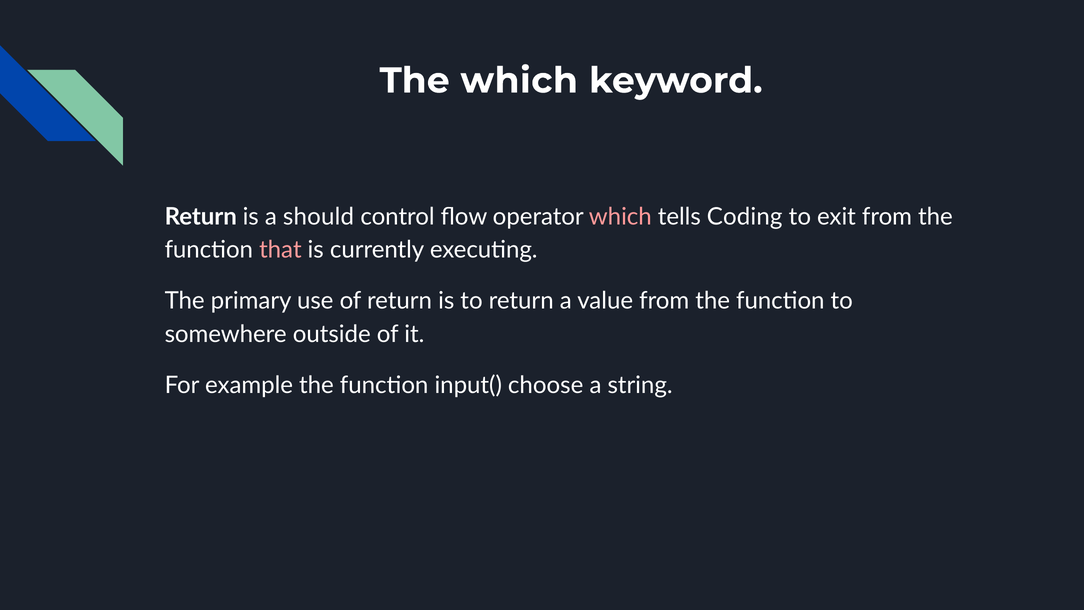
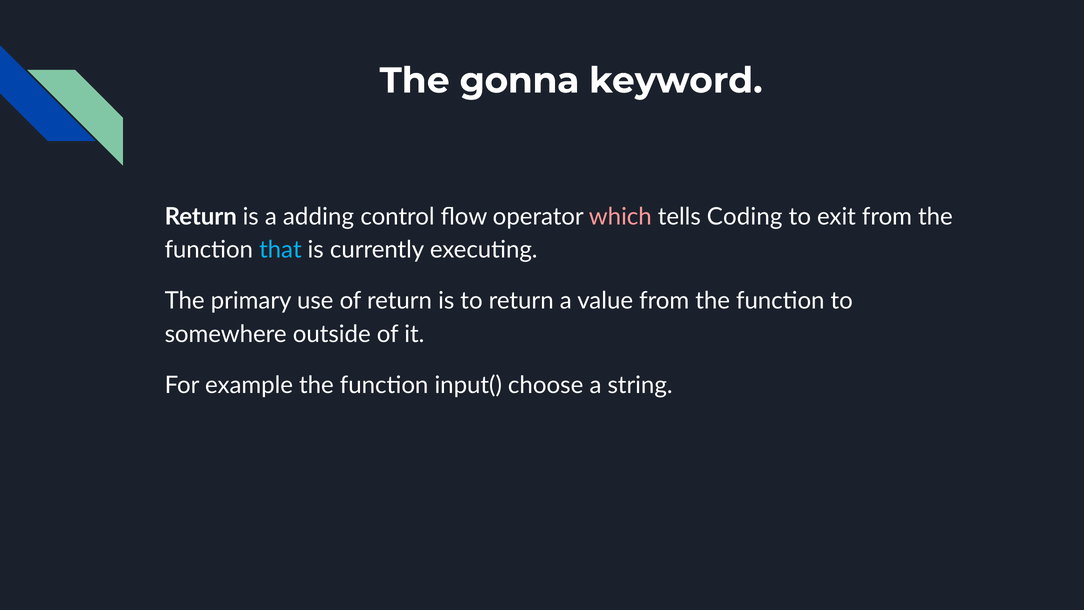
The which: which -> gonna (520, 81)
should: should -> adding (319, 217)
that colour: pink -> light blue (280, 250)
